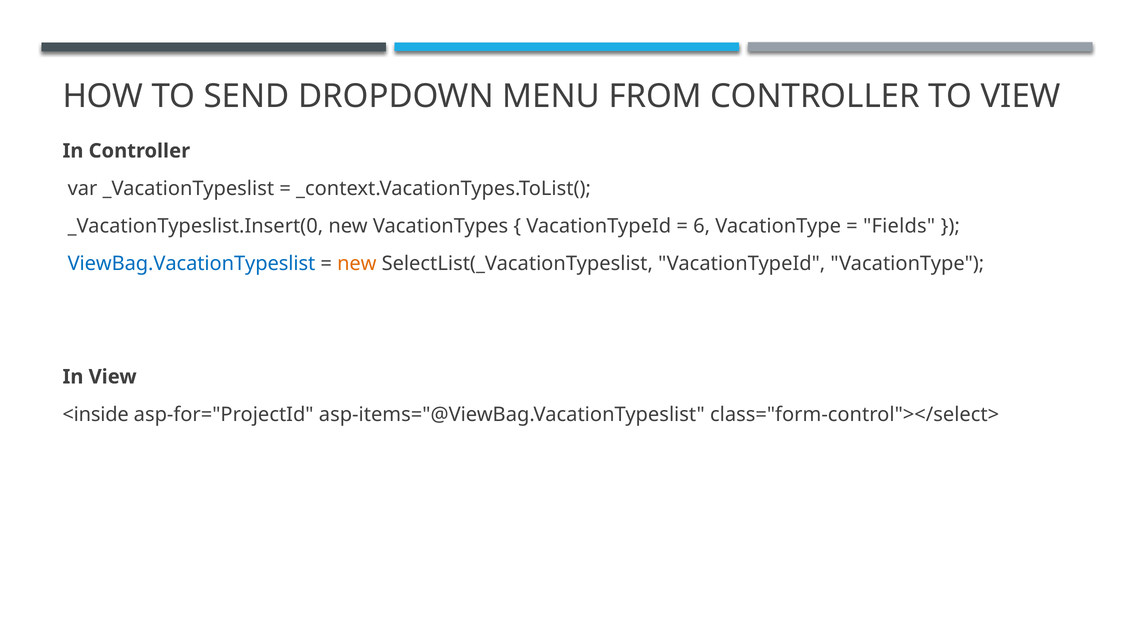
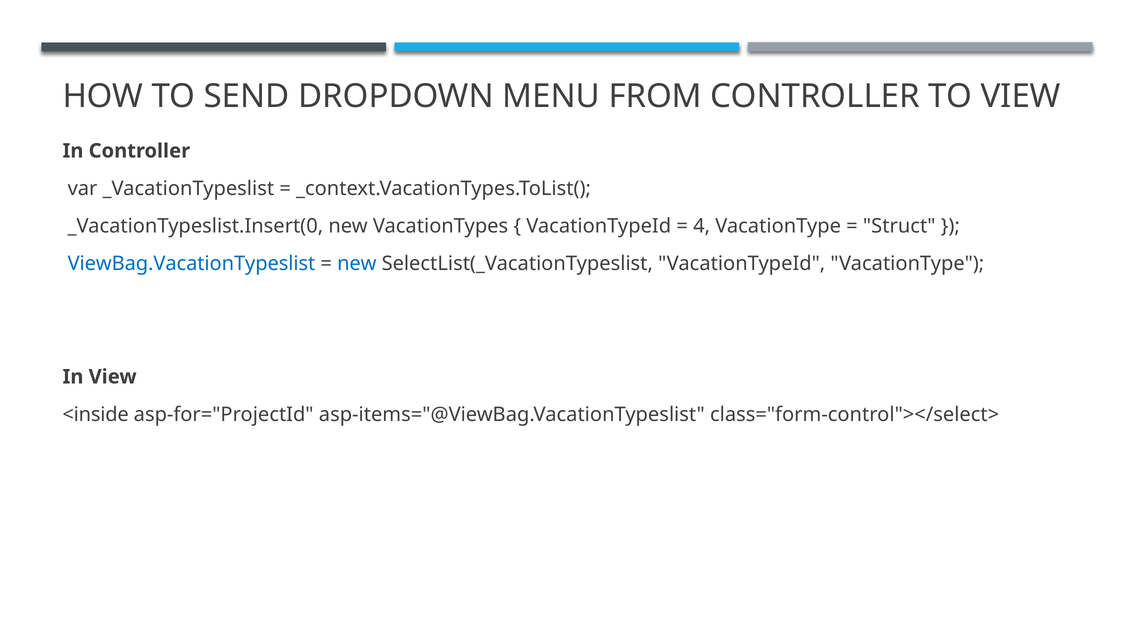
6: 6 -> 4 (702, 226)
Fields: Fields -> Struct (899, 226)
new colour: orange -> blue (357, 264)
